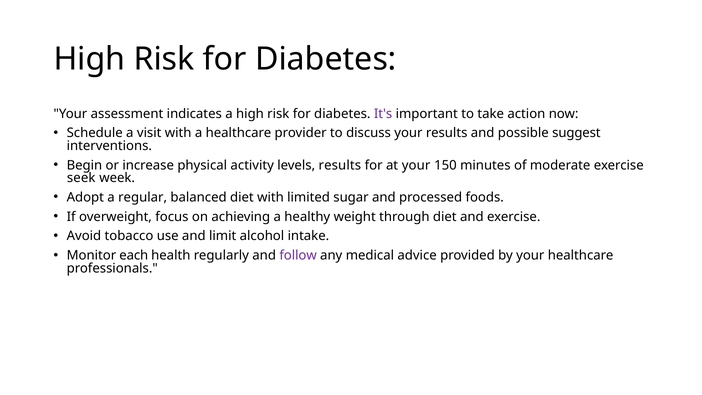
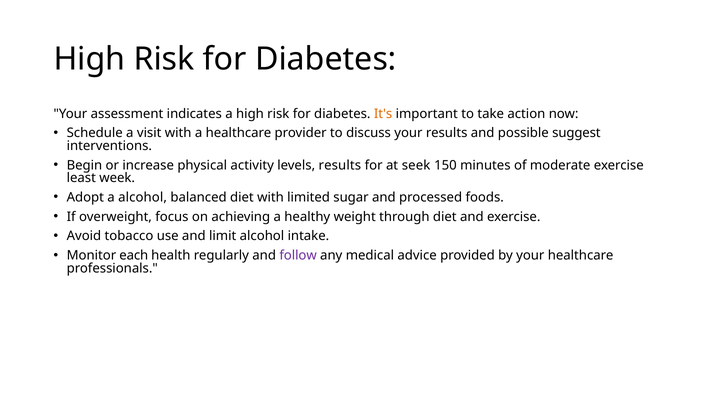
It's colour: purple -> orange (383, 114)
at your: your -> seek (416, 165)
seek: seek -> least (81, 178)
a regular: regular -> alcohol (143, 197)
